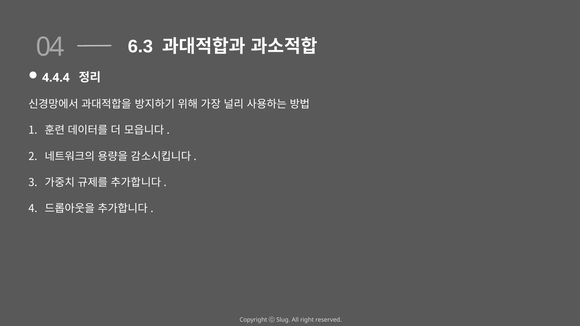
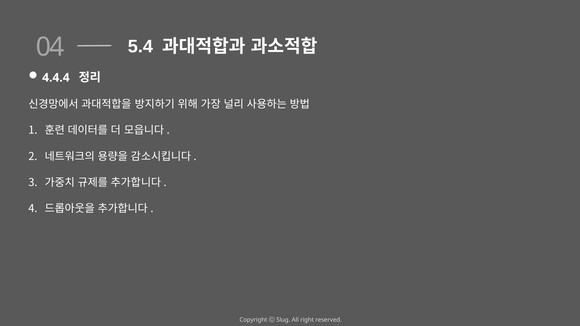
6.3: 6.3 -> 5.4 (140, 47)
